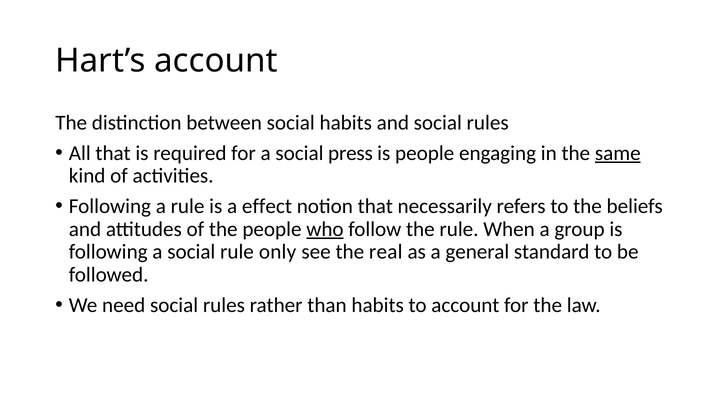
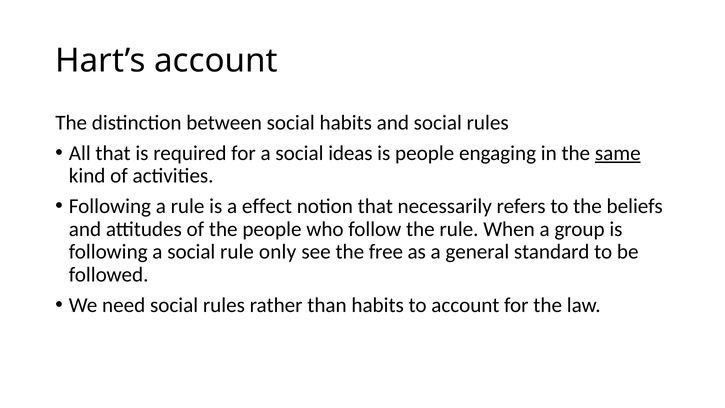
press: press -> ideas (350, 153)
who underline: present -> none (325, 229)
real: real -> free (386, 252)
